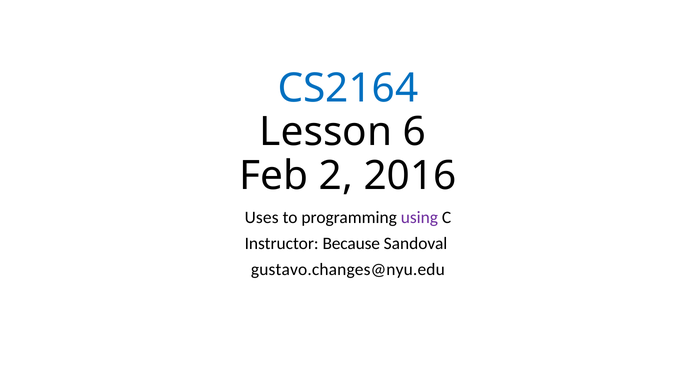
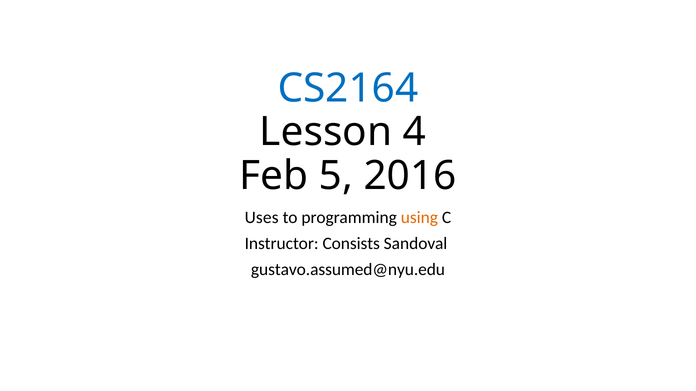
6: 6 -> 4 (414, 132)
2: 2 -> 5 (336, 176)
using colour: purple -> orange (419, 218)
Because: Because -> Consists (351, 244)
gustavo.changes@nyu.edu: gustavo.changes@nyu.edu -> gustavo.assumed@nyu.edu (348, 270)
